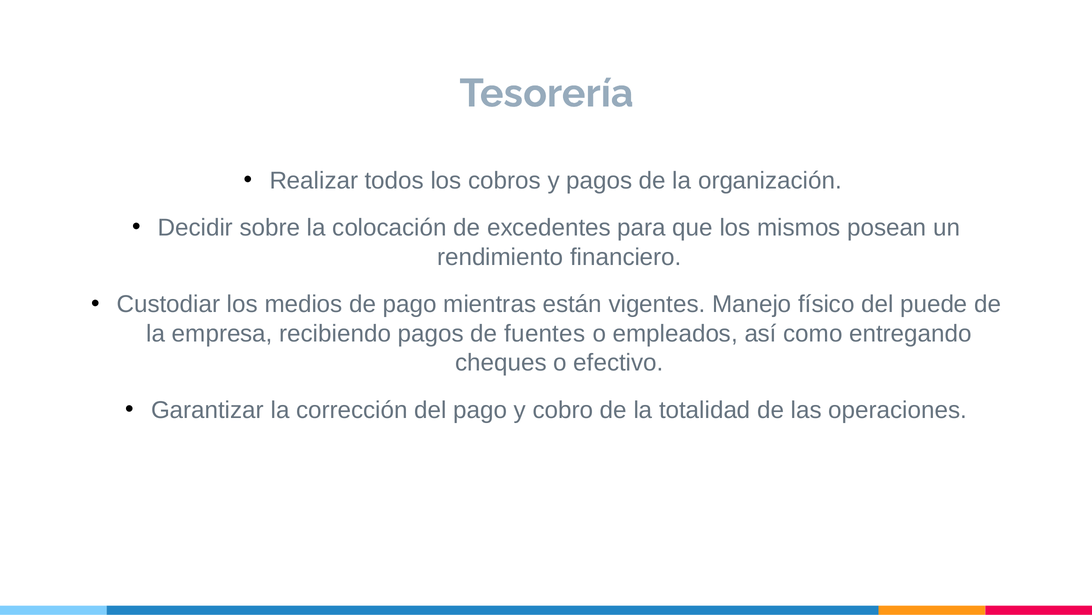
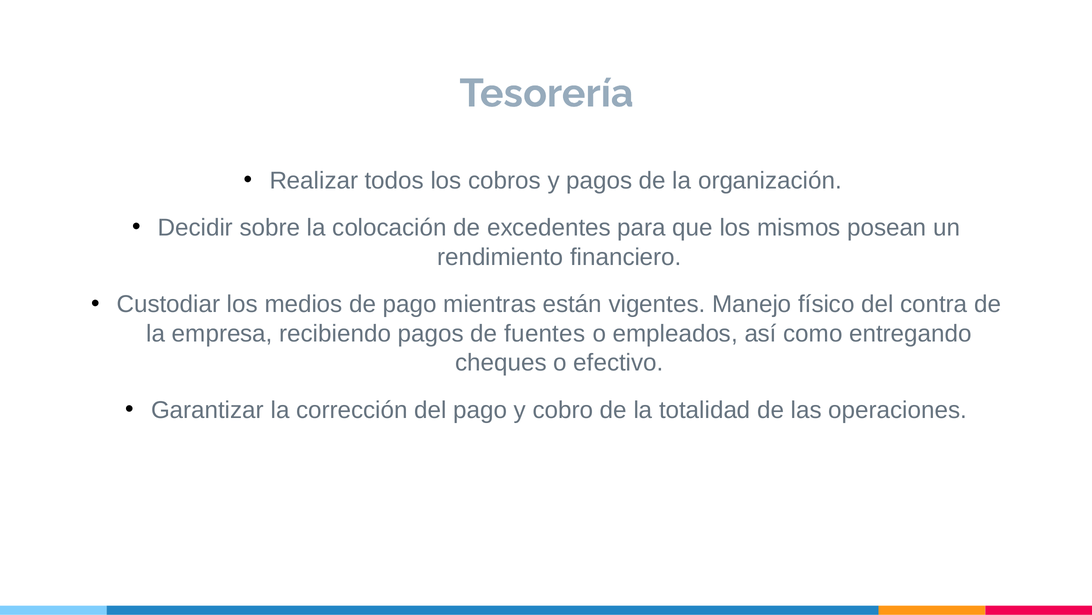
puede: puede -> contra (934, 304)
